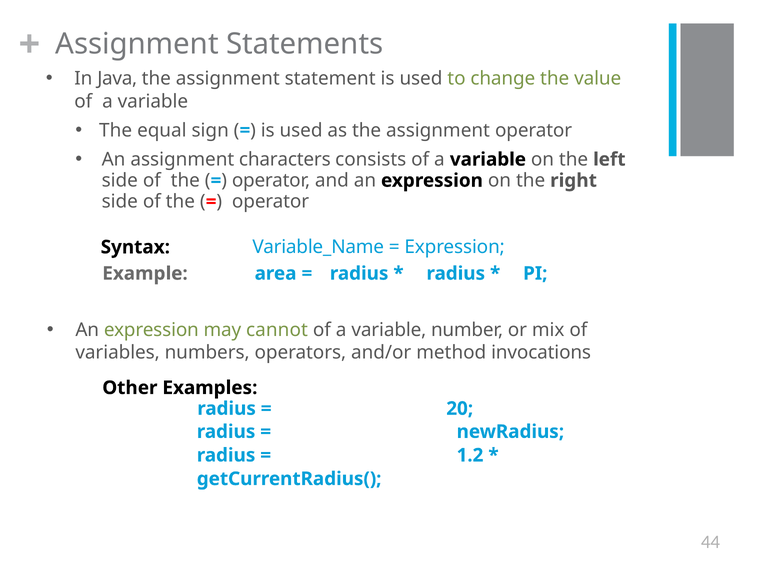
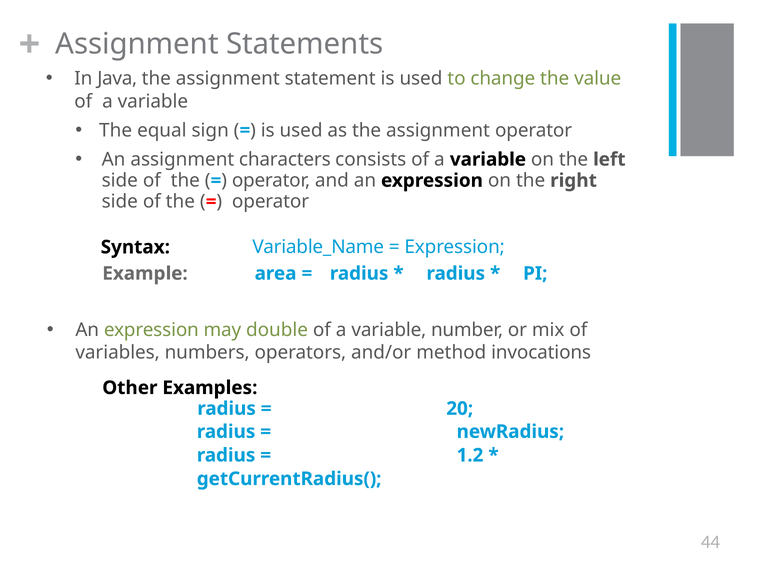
cannot: cannot -> double (277, 330)
